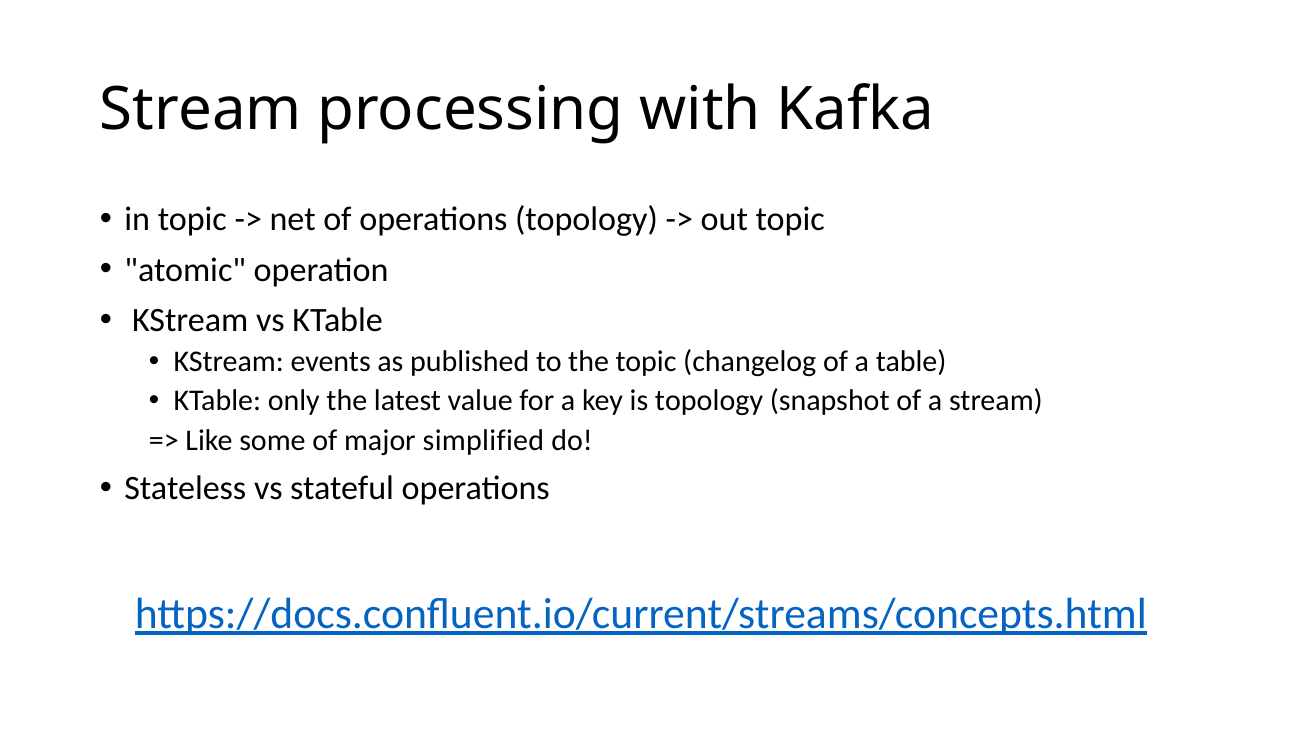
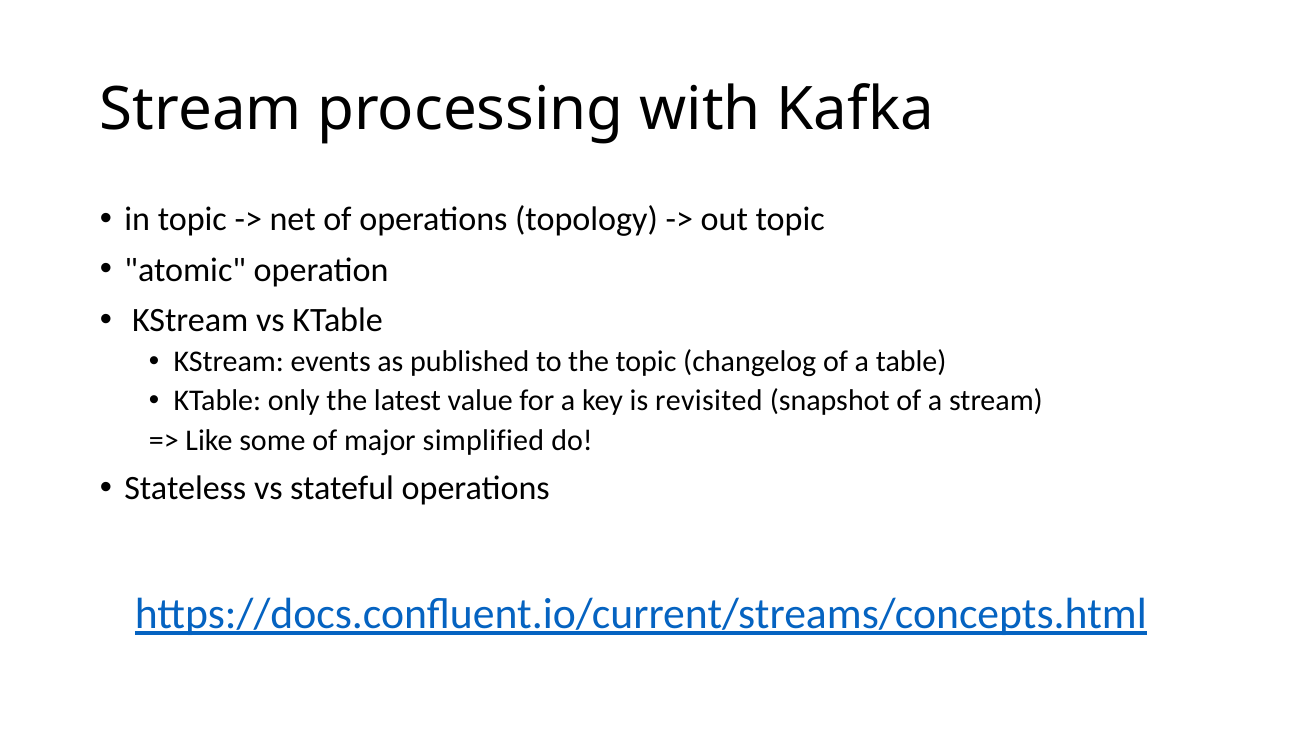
is topology: topology -> revisited (709, 401)
